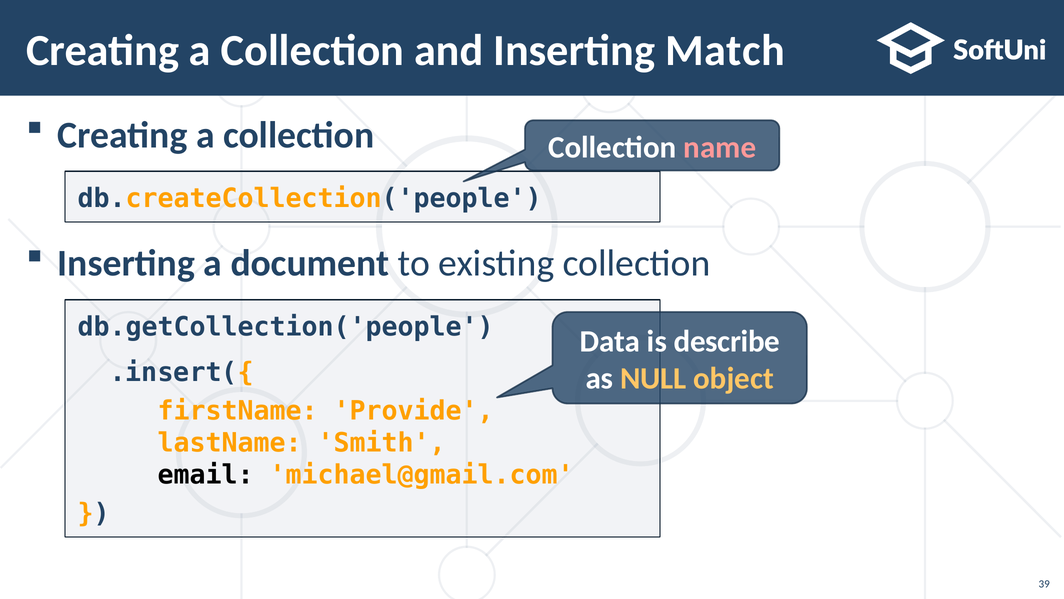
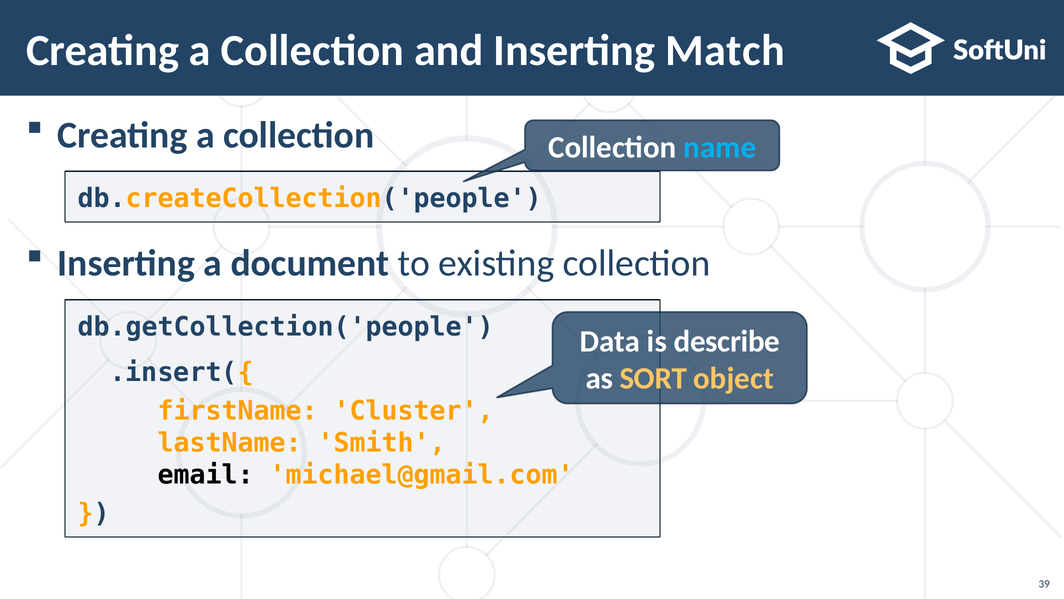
name colour: pink -> light blue (720, 147)
NULL: NULL -> SORT (653, 378)
Provide: Provide -> Cluster (414, 411)
